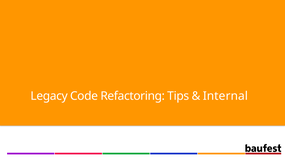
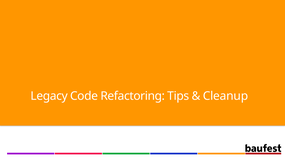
Internal: Internal -> Cleanup (225, 96)
